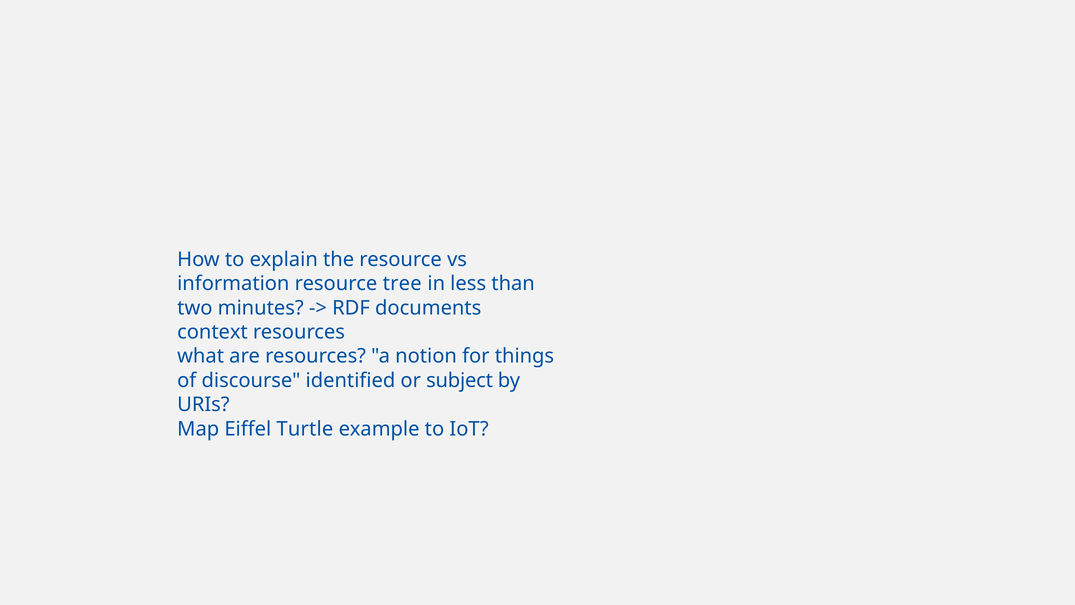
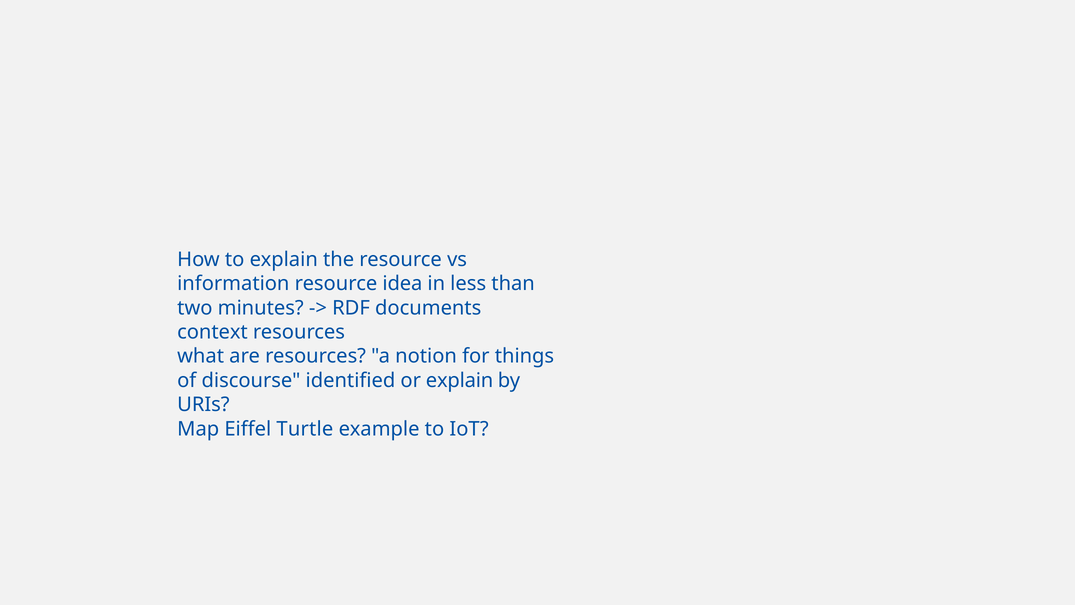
tree: tree -> idea (402, 284)
or subject: subject -> explain (460, 380)
